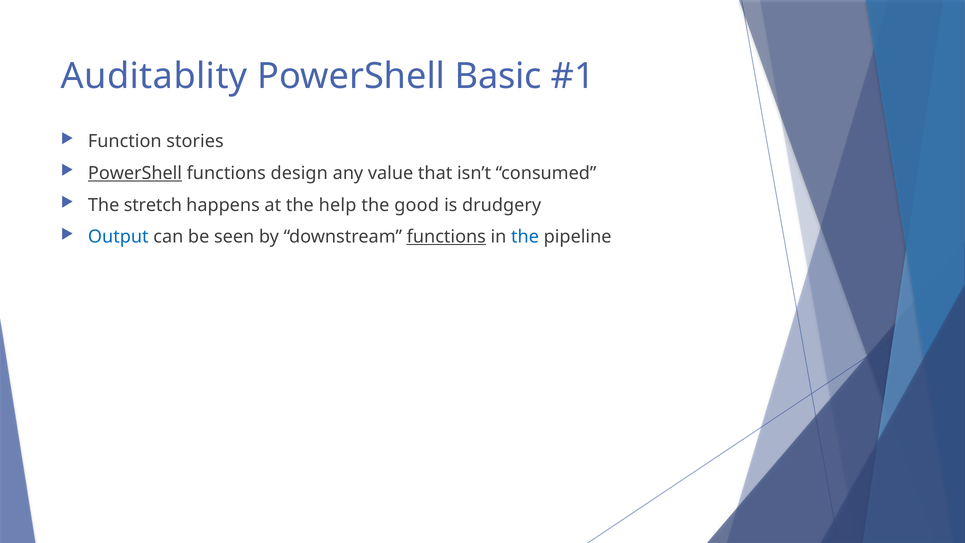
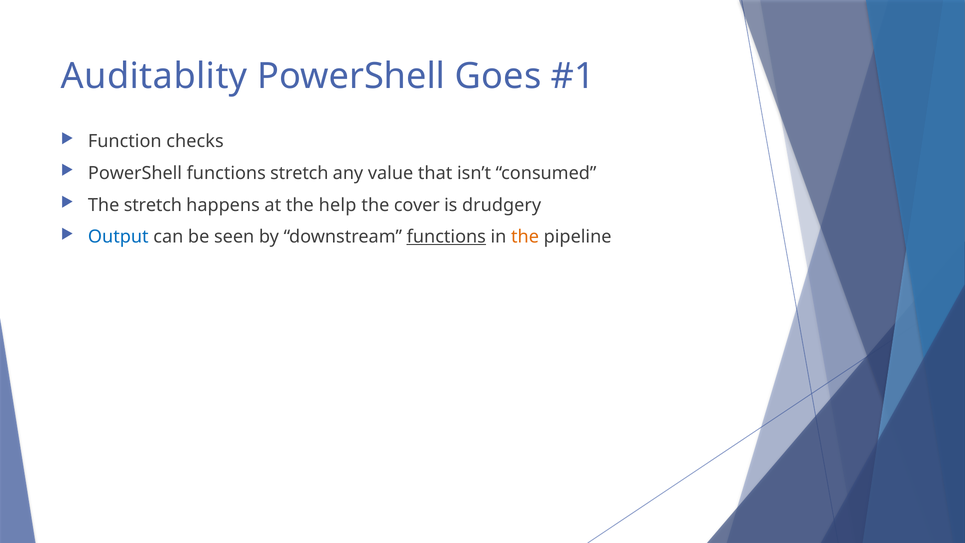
Basic: Basic -> Goes (498, 76)
stories: stories -> checks (195, 141)
PowerShell underline: present -> none (135, 173)
functions design: design -> stretch (299, 173)
good: good -> cover (417, 205)
the colour: blue -> orange (525, 237)
